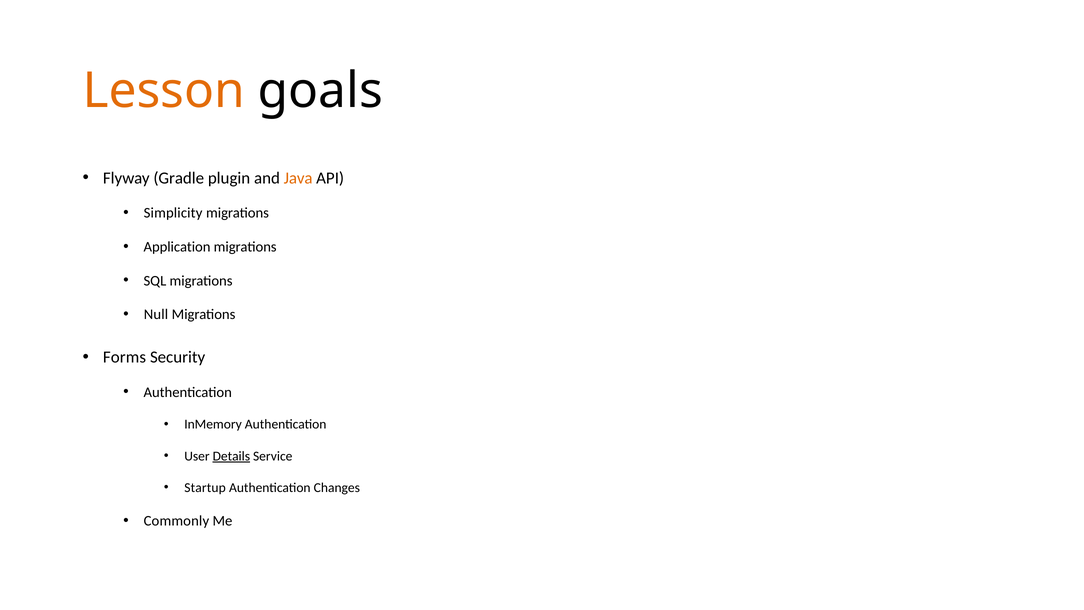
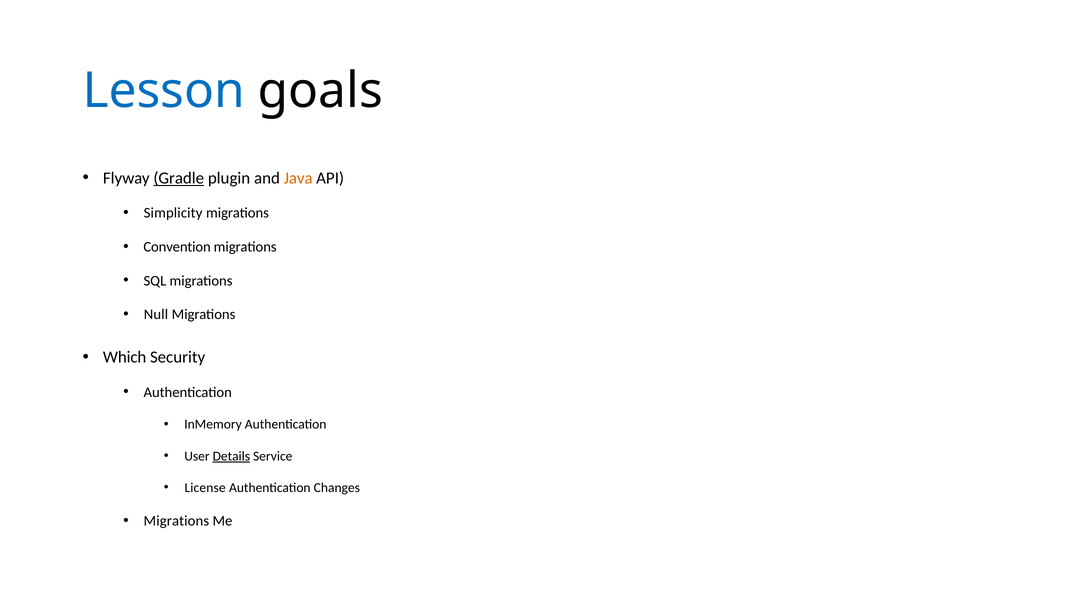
Lesson colour: orange -> blue (164, 91)
Gradle underline: none -> present (179, 178)
Application: Application -> Convention (177, 247)
Forms: Forms -> Which (125, 357)
Startup: Startup -> License (205, 488)
Commonly: Commonly -> Migrations (176, 521)
